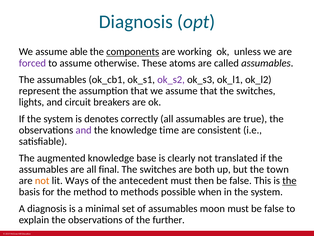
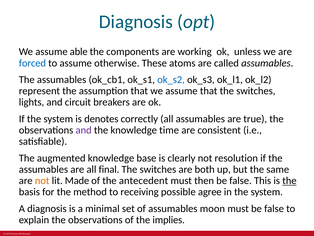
components underline: present -> none (133, 52)
forced colour: purple -> blue (32, 63)
ok_s2 colour: purple -> blue (171, 79)
translated: translated -> resolution (236, 158)
town: town -> same (278, 169)
Ways: Ways -> Made (77, 180)
methods: methods -> receiving (140, 192)
when: when -> agree (210, 192)
further: further -> implies (169, 219)
